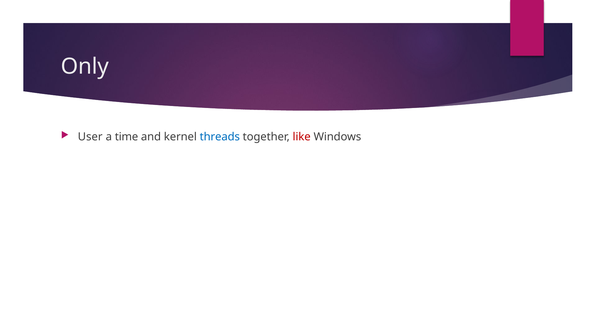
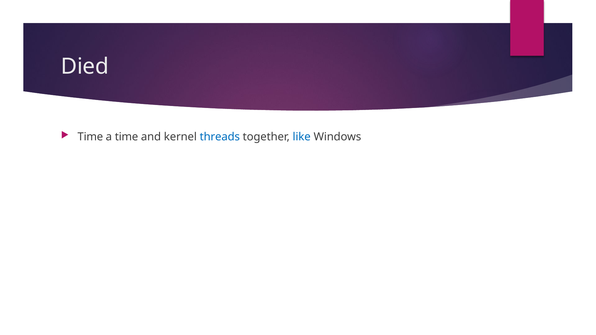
Only: Only -> Died (85, 66)
User: User -> Time (90, 137)
like colour: red -> blue (302, 137)
